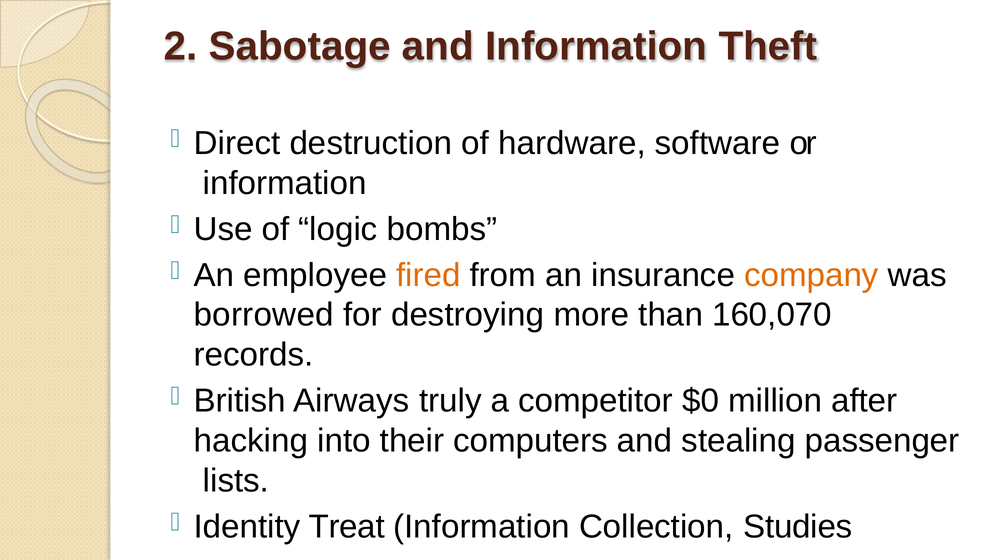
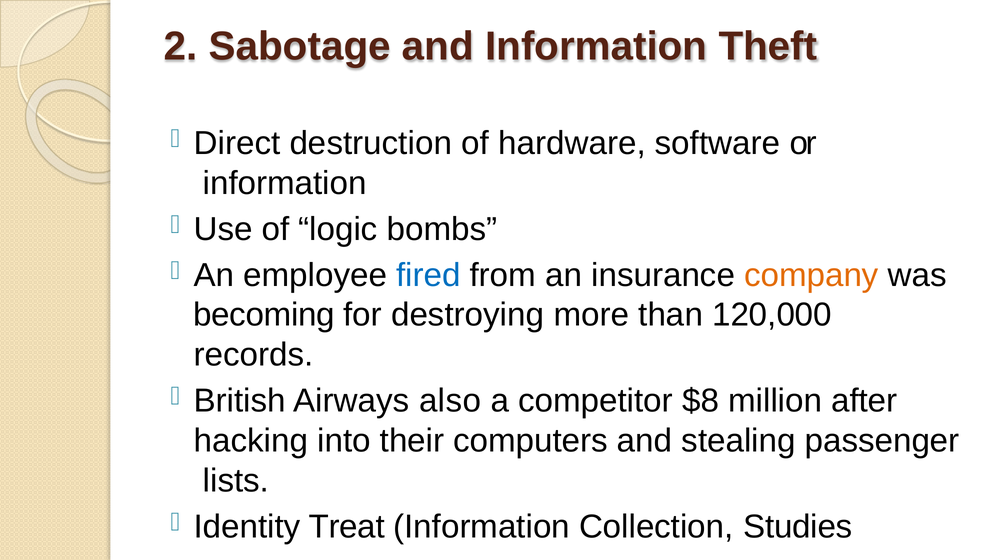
fired colour: orange -> blue (428, 275)
borrowed: borrowed -> becoming (264, 315)
160,070: 160,070 -> 120,000 (772, 315)
truly: truly -> also (450, 401)
$0: $0 -> $8 (701, 401)
